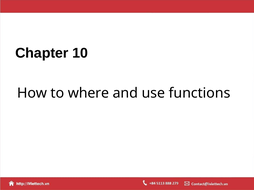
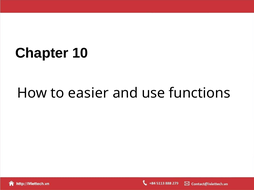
where: where -> easier (88, 93)
